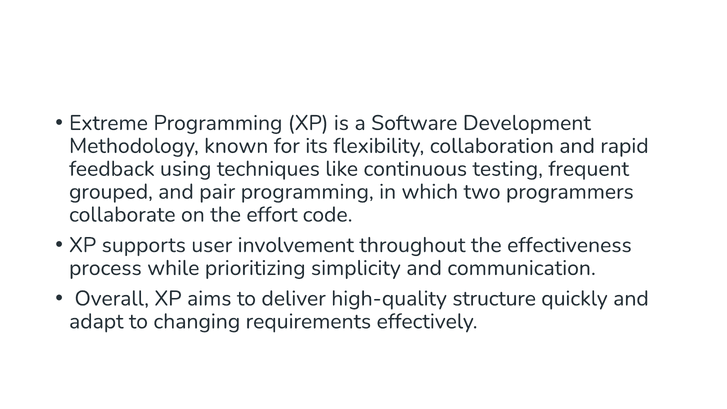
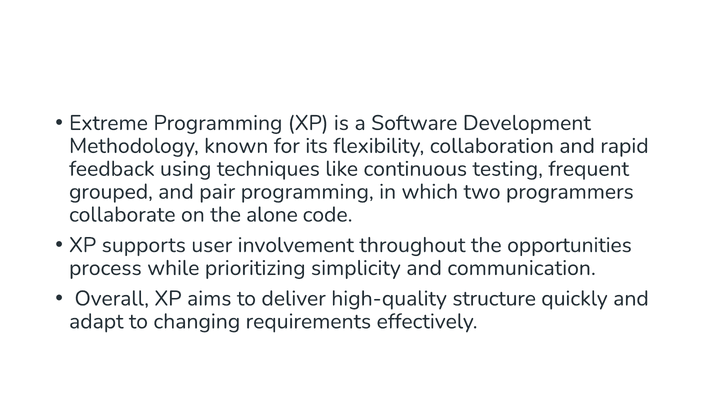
effort: effort -> alone (272, 215)
effectiveness: effectiveness -> opportunities (569, 245)
